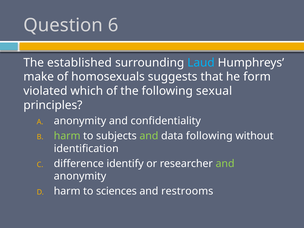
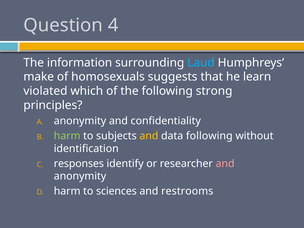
6: 6 -> 4 (113, 25)
established: established -> information (80, 63)
form: form -> learn (257, 77)
sexual: sexual -> strong (214, 91)
and colour: light green -> yellow (149, 136)
difference: difference -> responses (79, 164)
and colour: light green -> pink (225, 164)
